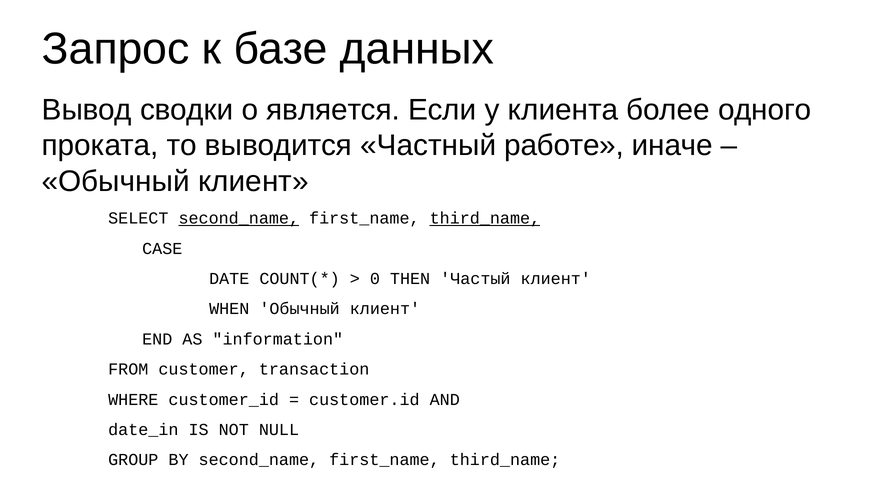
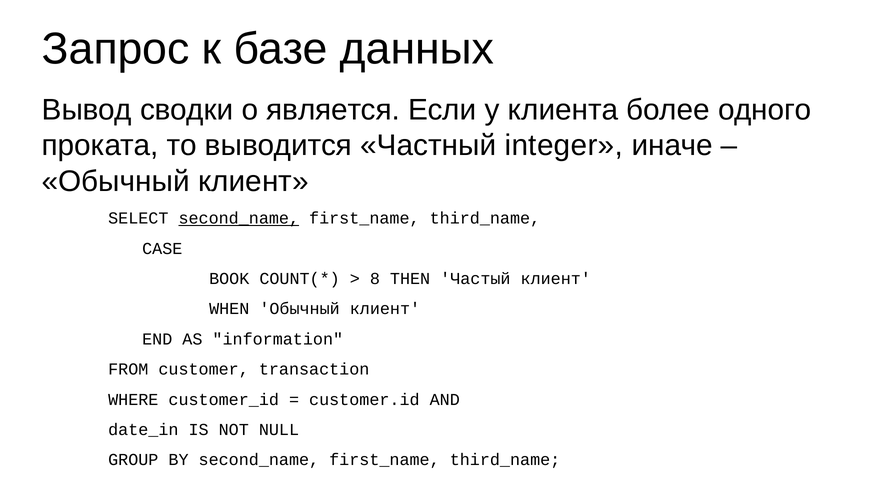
работе: работе -> integer (564, 145)
third_name underline: present -> none (485, 218)
DATE: DATE -> BOOK (229, 278)
0: 0 -> 8 (375, 278)
